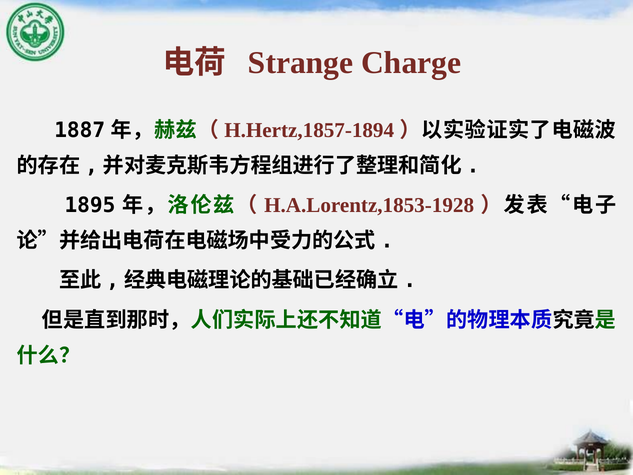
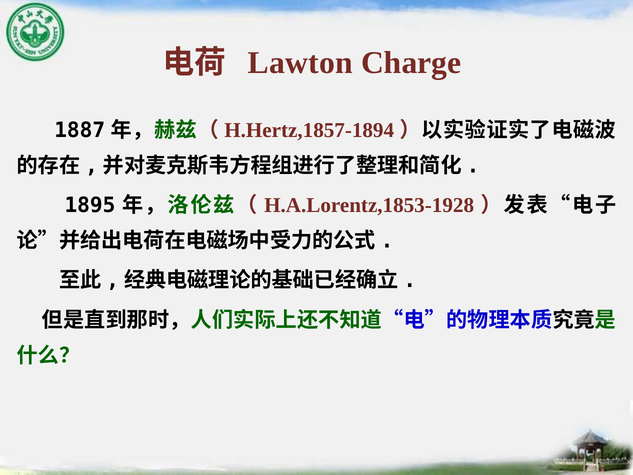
Strange: Strange -> Lawton (300, 63)
